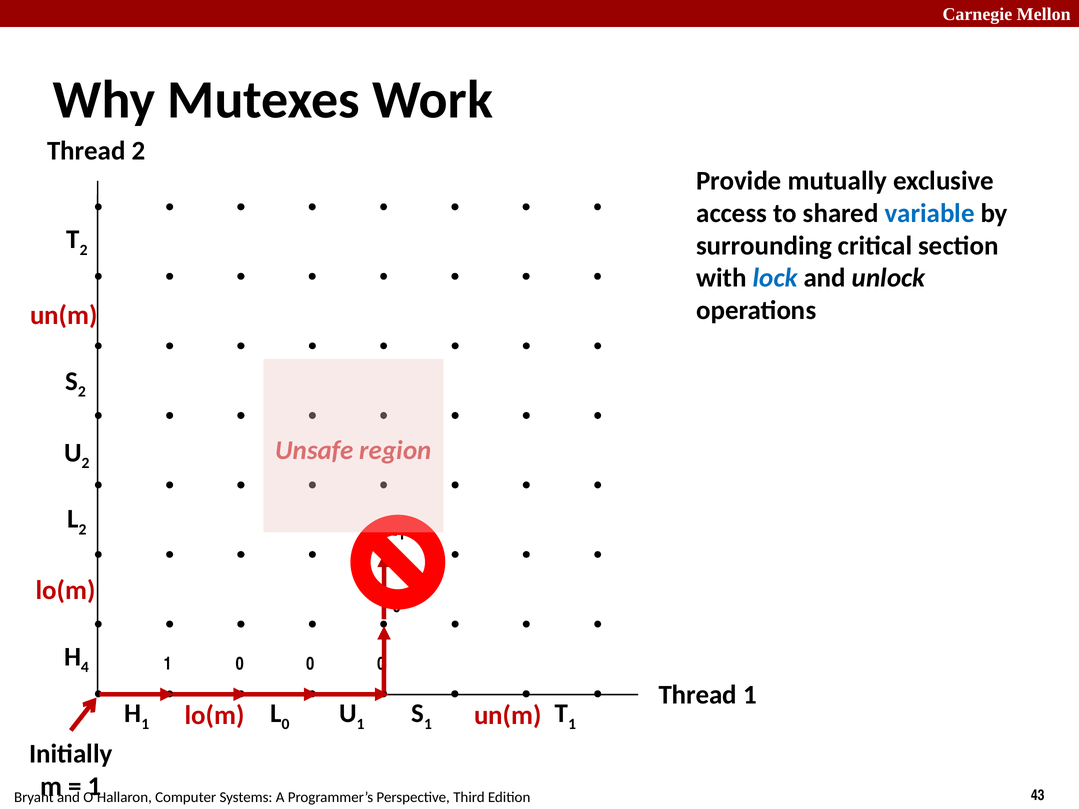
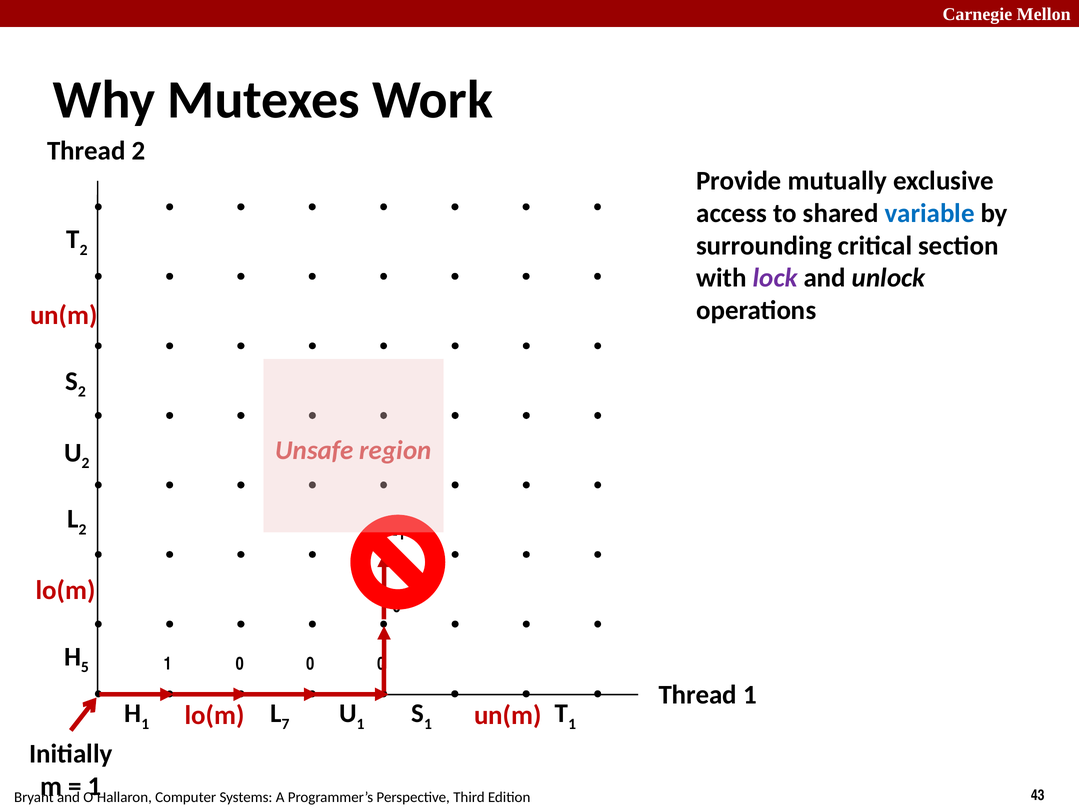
lock colour: blue -> purple (775, 278)
4: 4 -> 5 (85, 667)
0: 0 -> 7 (285, 724)
